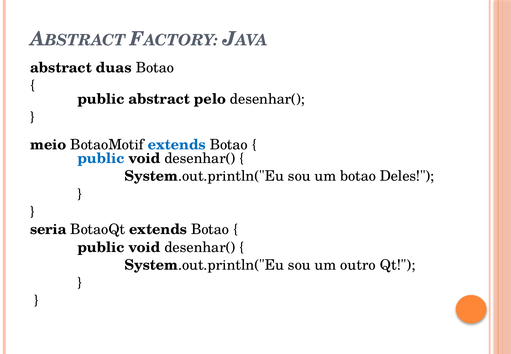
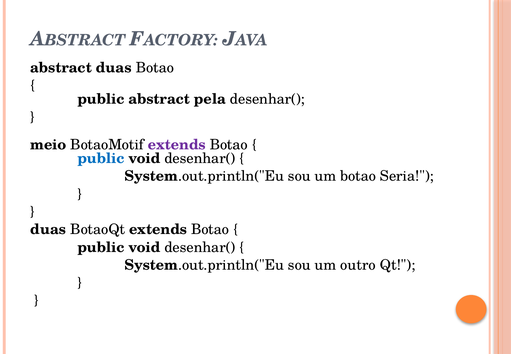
pelo: pelo -> pela (210, 99)
extends colour: blue -> purple (177, 145)
Deles: Deles -> Seria (407, 176)
seria: seria -> duas (48, 229)
